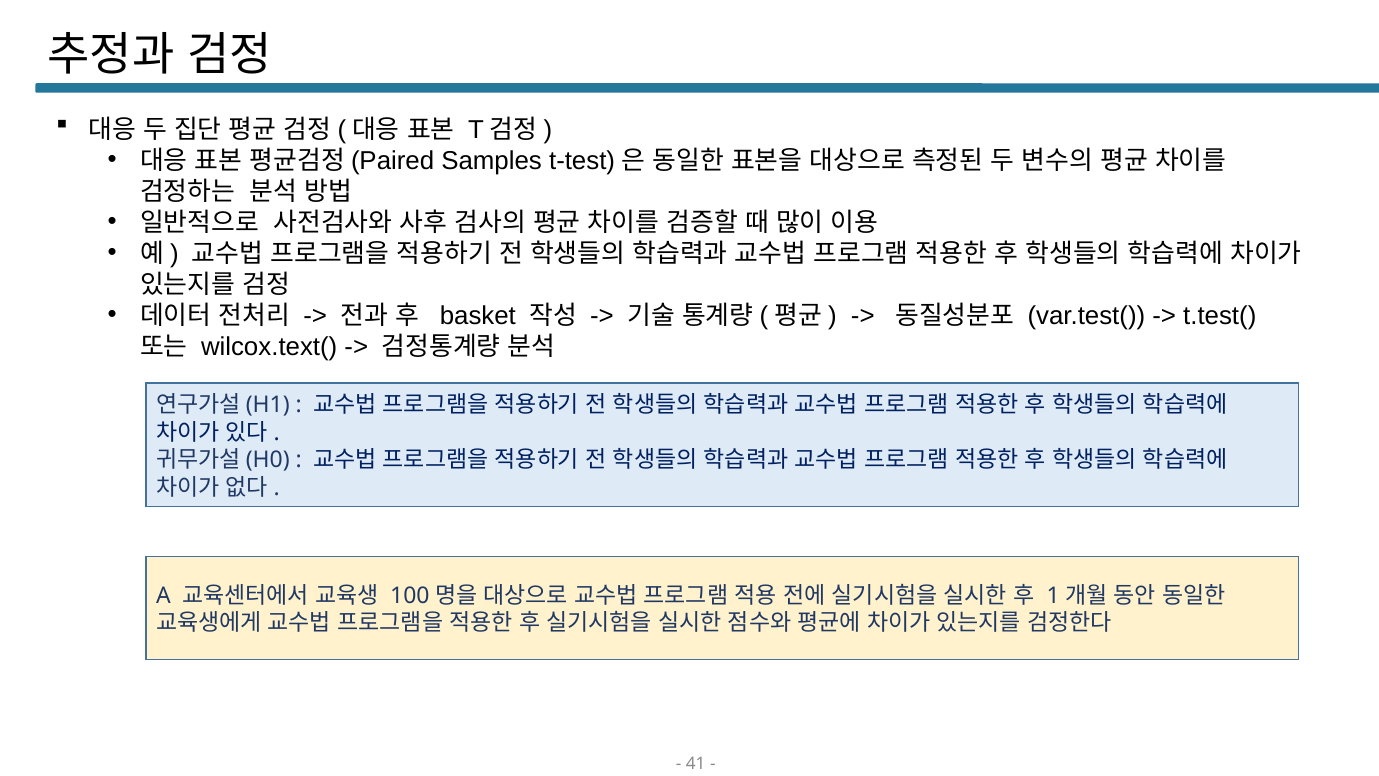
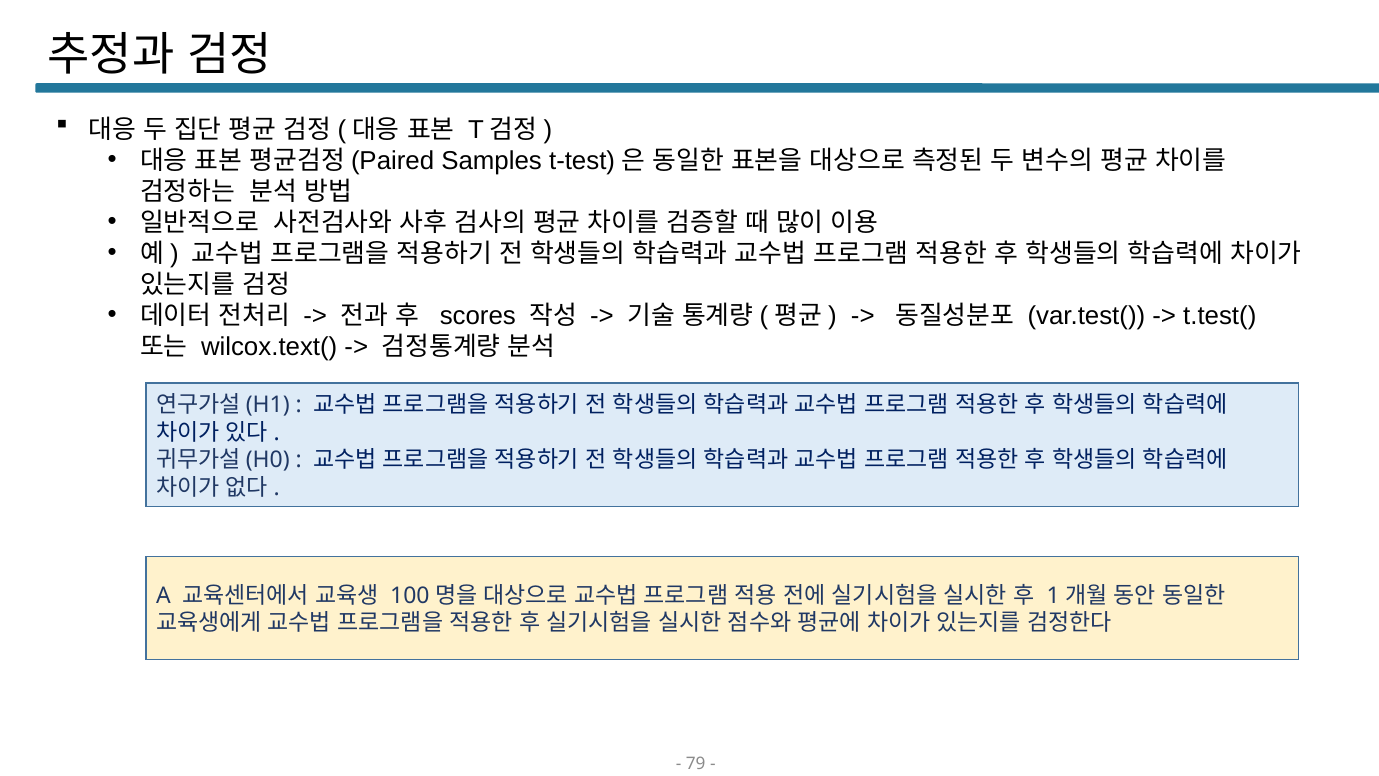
basket: basket -> scores (478, 316)
41: 41 -> 79 (696, 763)
